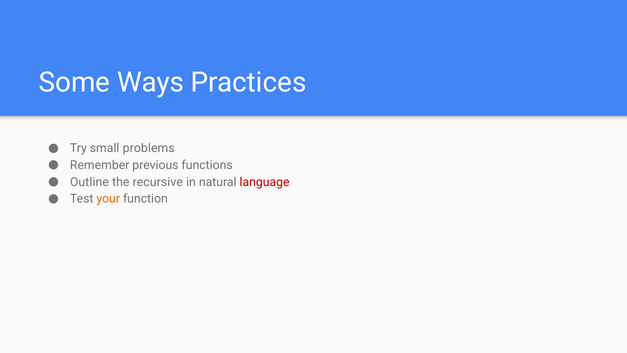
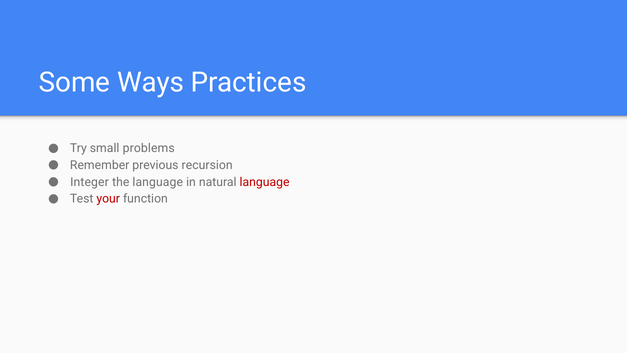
functions: functions -> recursion (207, 165)
Outline: Outline -> Integer (89, 182)
the recursive: recursive -> language (158, 182)
your colour: orange -> red (108, 199)
